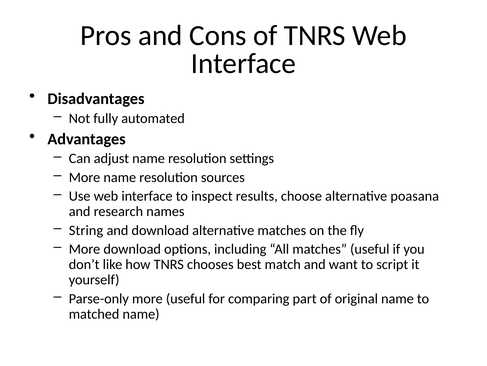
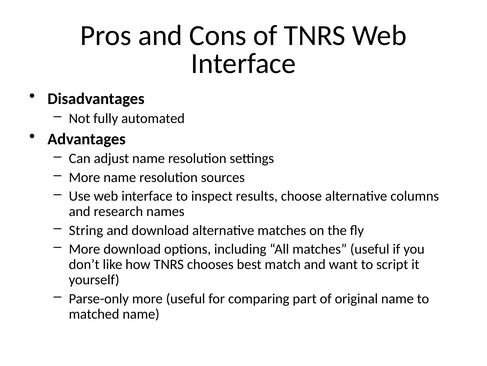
poasana: poasana -> columns (415, 196)
